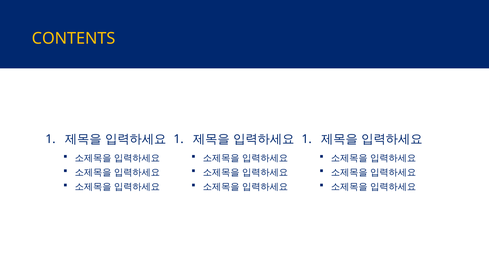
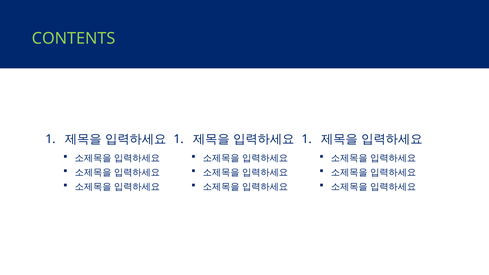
CONTENTS colour: yellow -> light green (74, 38)
